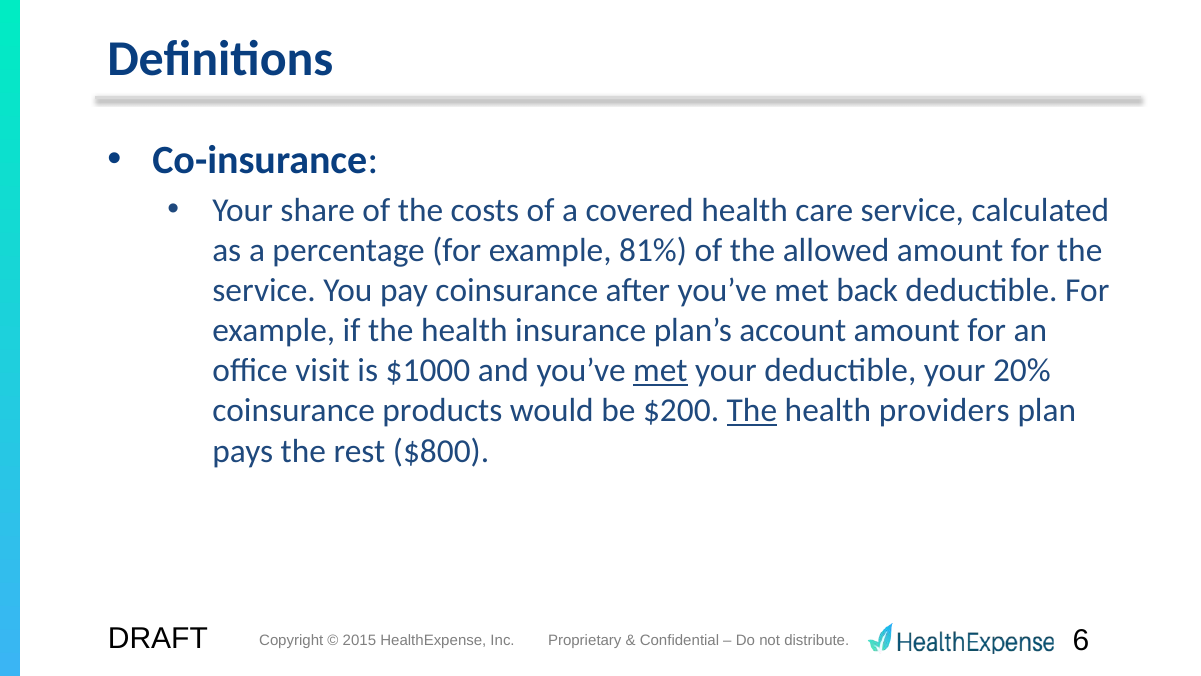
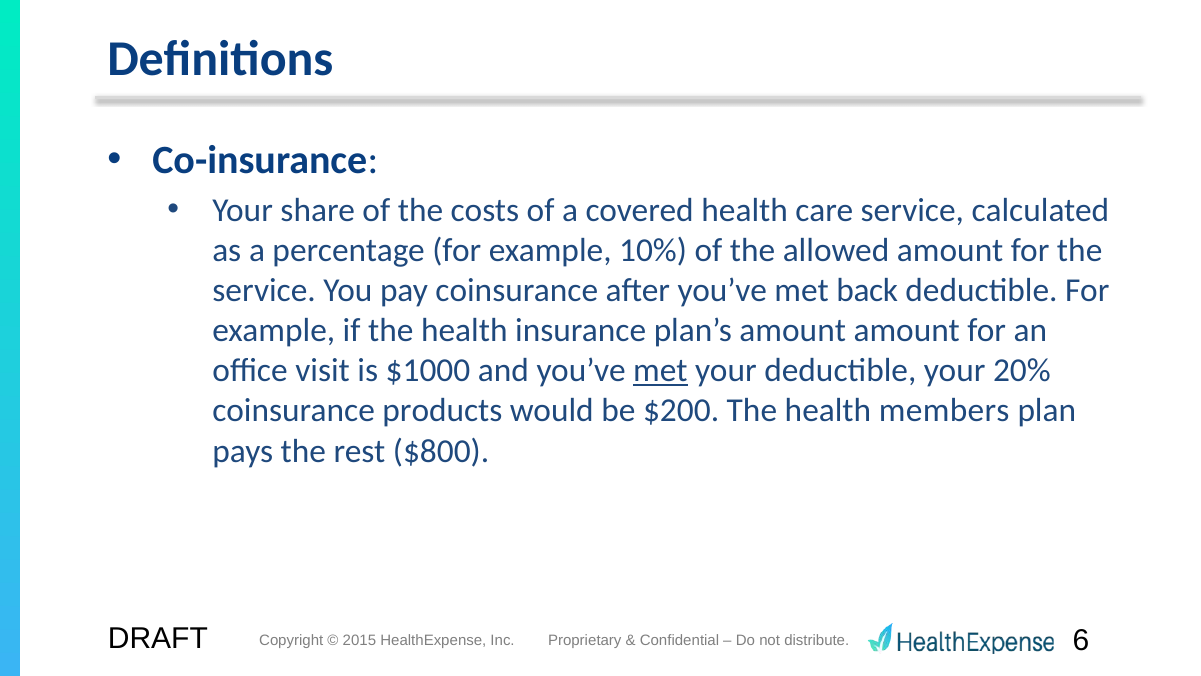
81%: 81% -> 10% (653, 250)
plan’s account: account -> amount (793, 331)
The underline: present -> none (752, 411)
providers: providers -> members (944, 411)
